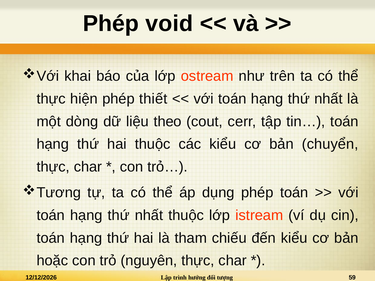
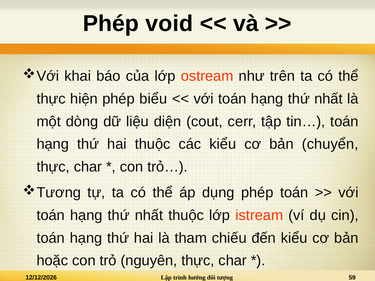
thiết: thiết -> biểu (153, 99)
theo: theo -> diện (168, 122)
